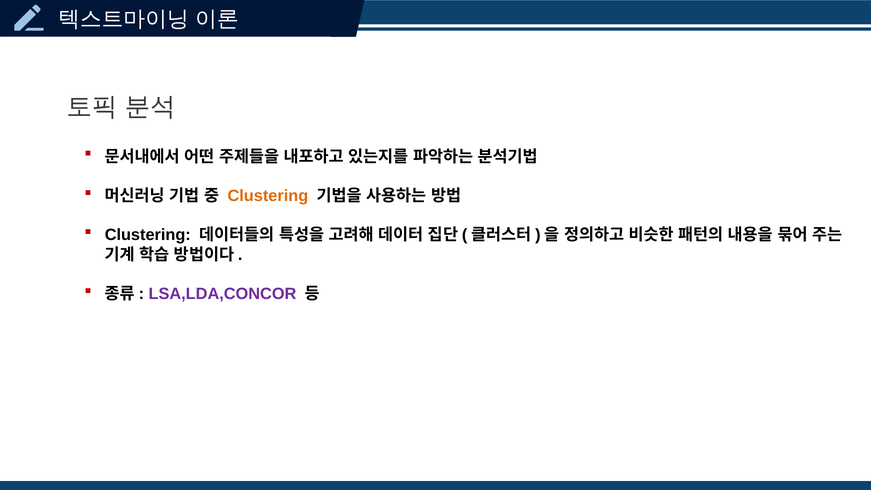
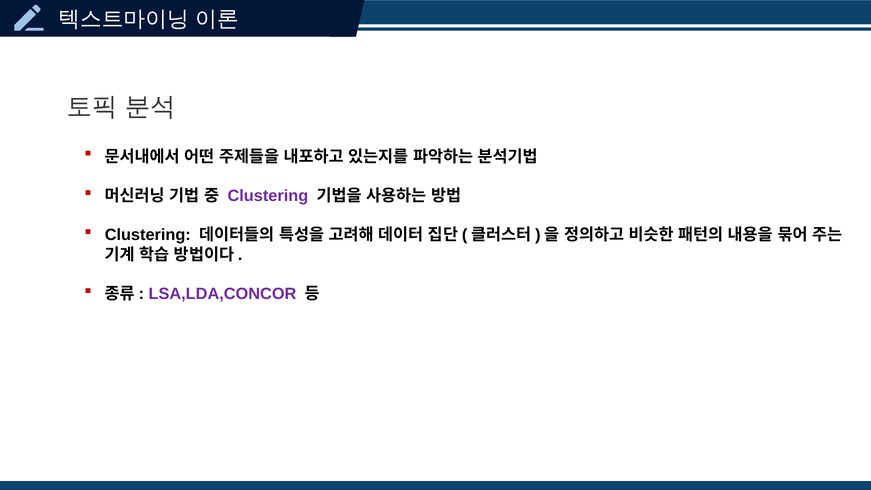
Clustering colour: orange -> purple (268, 196)
